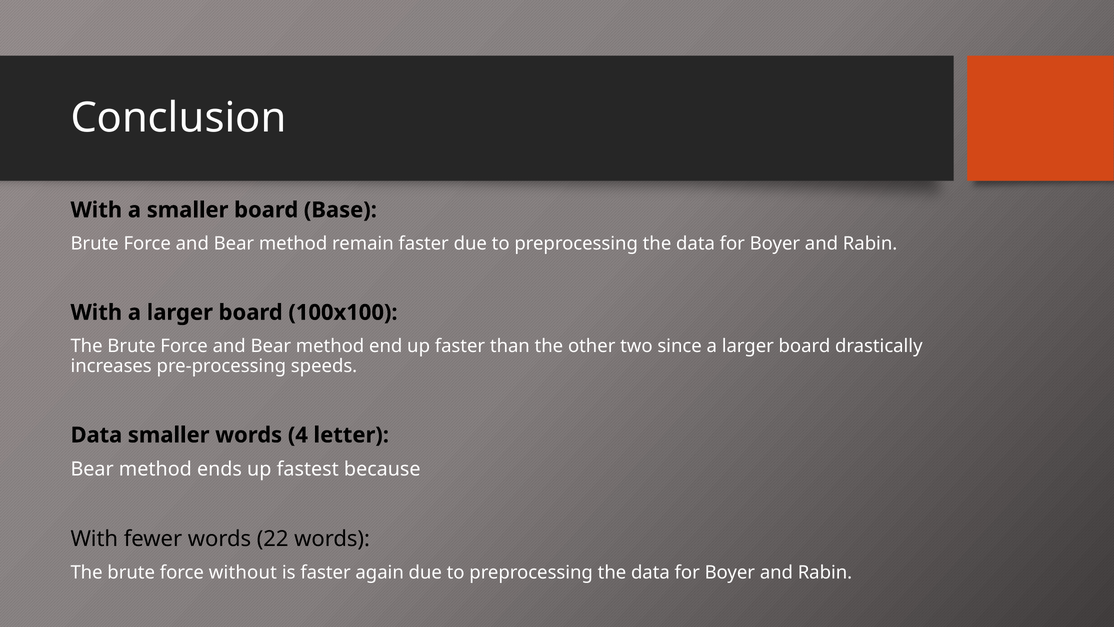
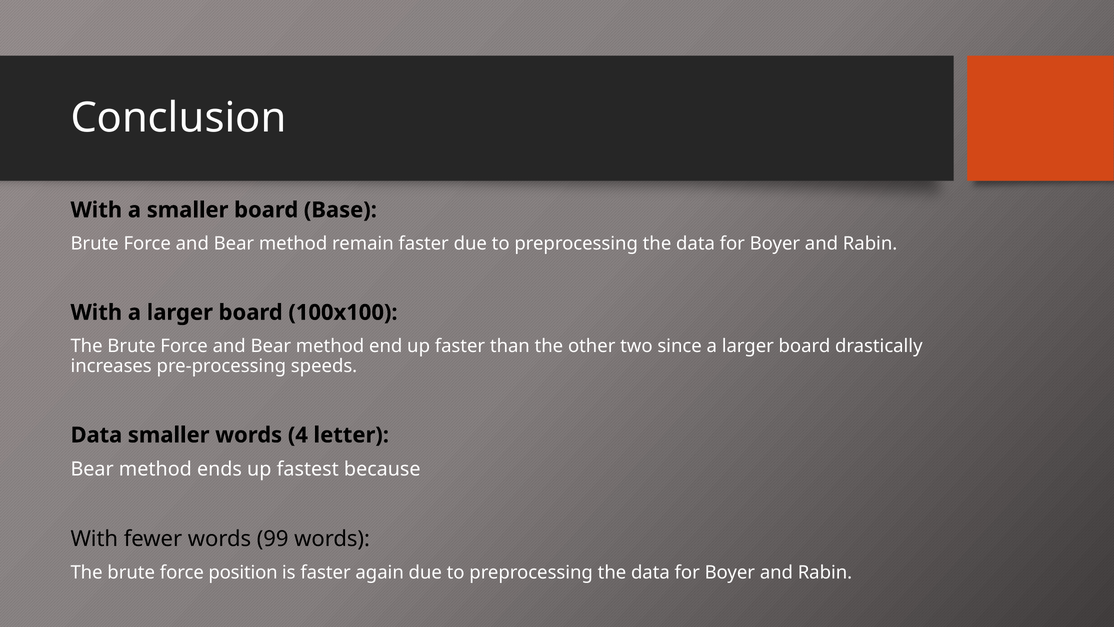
22: 22 -> 99 (273, 539)
without: without -> position (243, 572)
